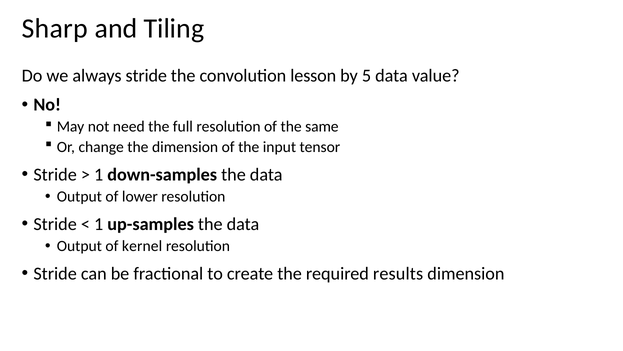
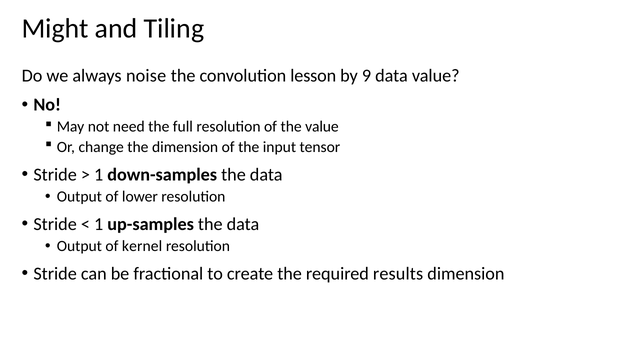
Sharp: Sharp -> Might (55, 28)
always stride: stride -> noise (146, 76)
5: 5 -> 9 (367, 76)
the same: same -> value (322, 127)
